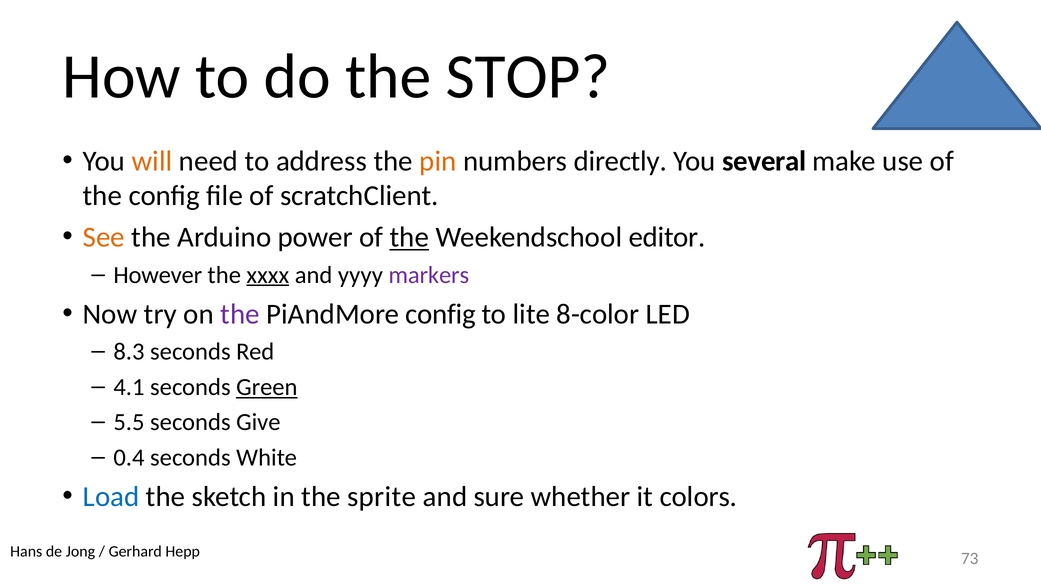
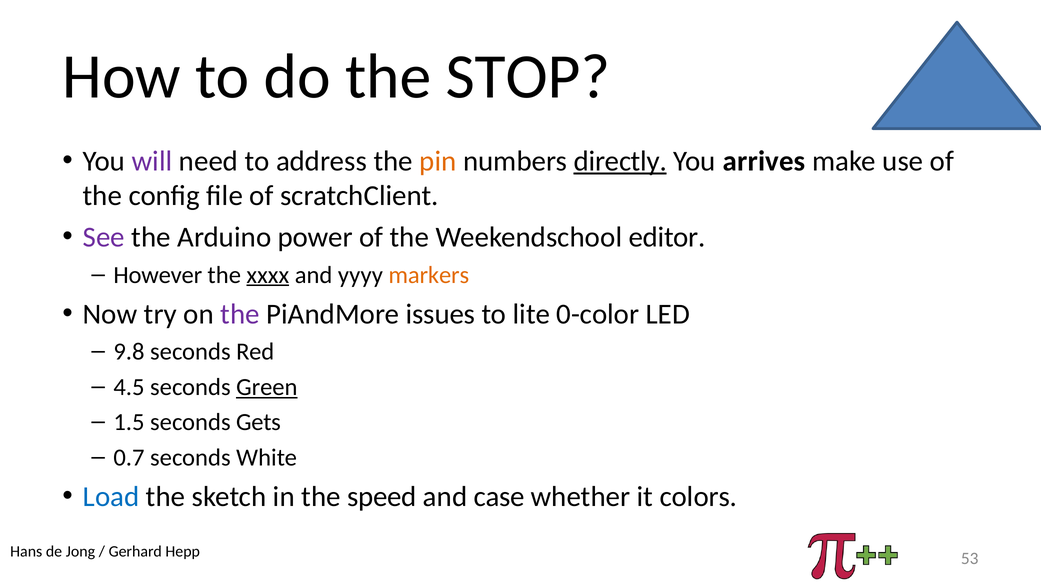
will colour: orange -> purple (152, 161)
directly underline: none -> present (620, 161)
several: several -> arrives (764, 161)
See colour: orange -> purple (104, 238)
the underline: present -> none (409, 238)
markers colour: purple -> orange (429, 275)
PiAndMore config: config -> issues (440, 315)
8-color: 8-color -> 0-color (598, 315)
8.3: 8.3 -> 9.8 (129, 352)
4.1: 4.1 -> 4.5 (129, 387)
5.5: 5.5 -> 1.5 (129, 423)
Give: Give -> Gets (258, 423)
0.4: 0.4 -> 0.7 (129, 458)
sprite: sprite -> speed (382, 497)
sure: sure -> case (499, 497)
73: 73 -> 53 (970, 559)
